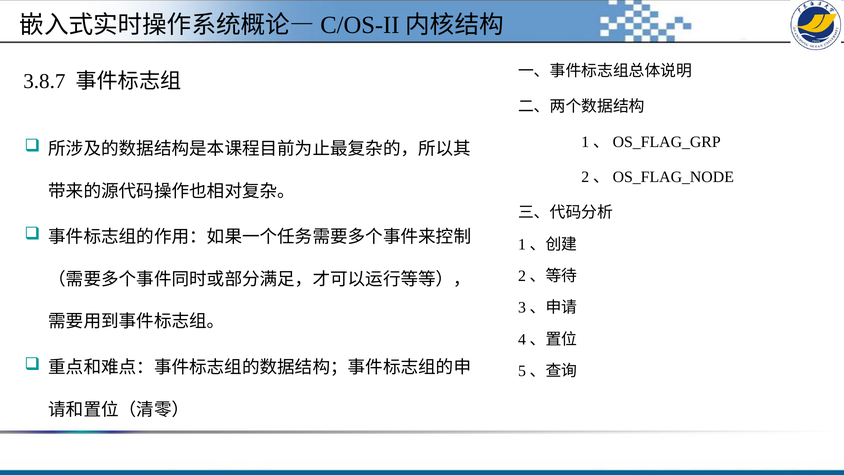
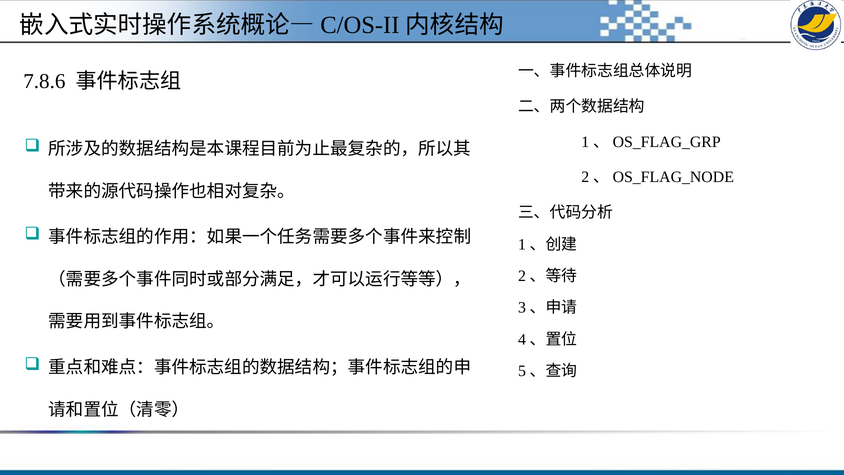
3.8.7: 3.8.7 -> 7.8.6 (44, 81)
